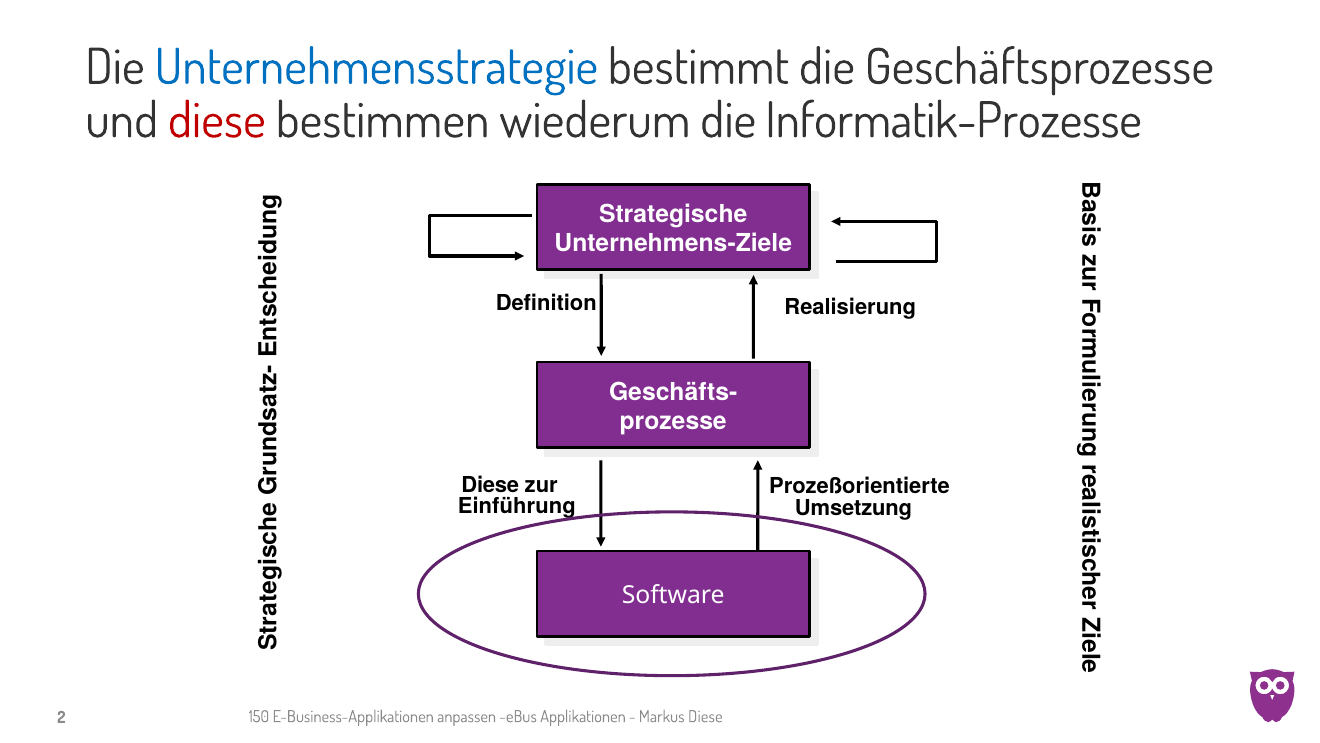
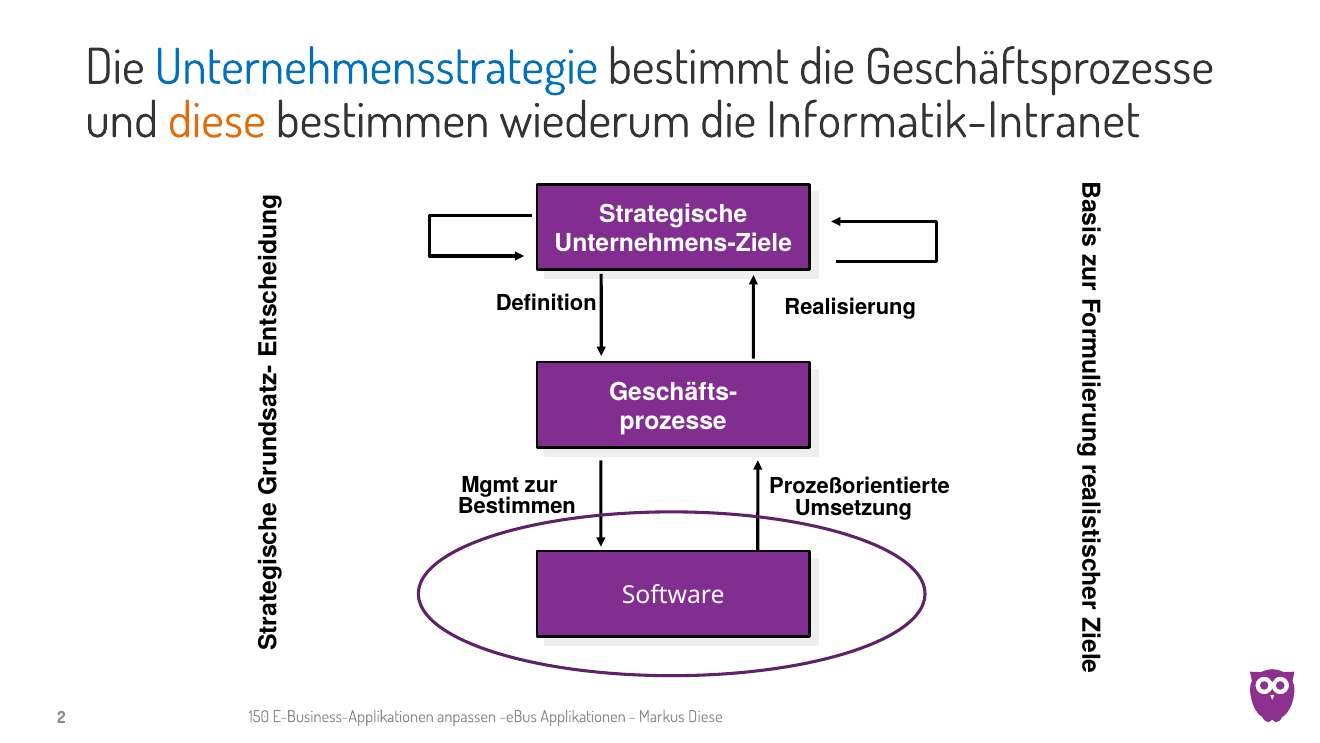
diese colour: red -> orange (217, 121)
Informatik-Prozesse: Informatik-Prozesse -> Informatik-Intranet (953, 121)
Diese: Diese -> Mgmt (490, 485)
Einführung: Einführung -> Bestimmen (517, 506)
